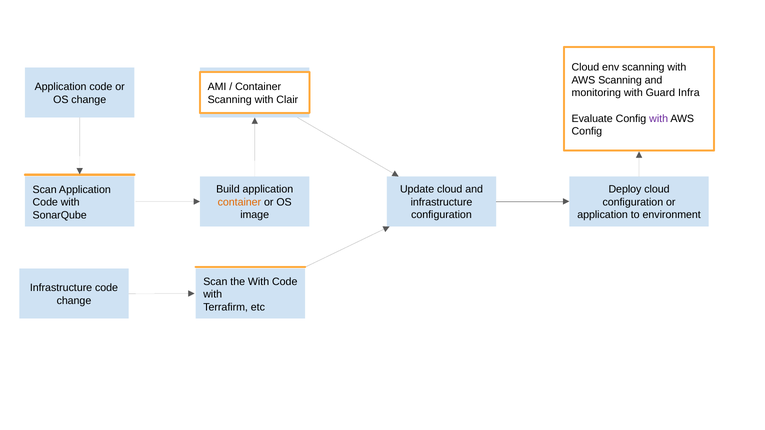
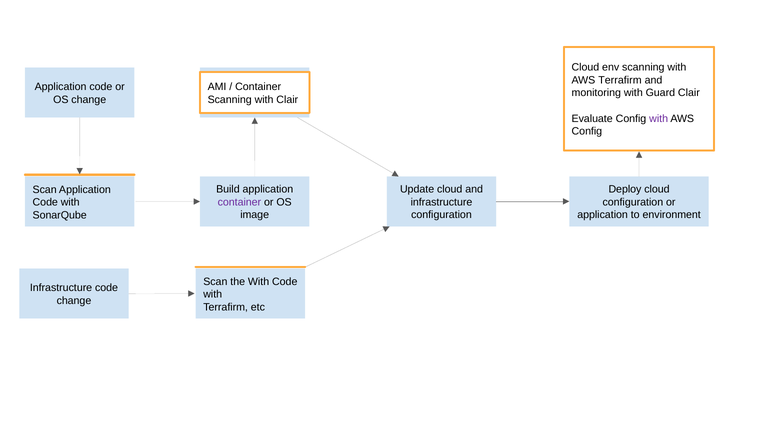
AWS Scanning: Scanning -> Terrafirm (620, 80)
Guard Infra: Infra -> Clair (689, 93)
container colour: orange -> purple (239, 202)
